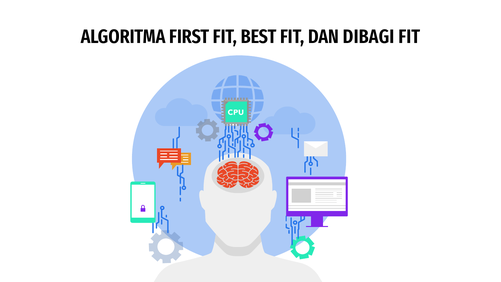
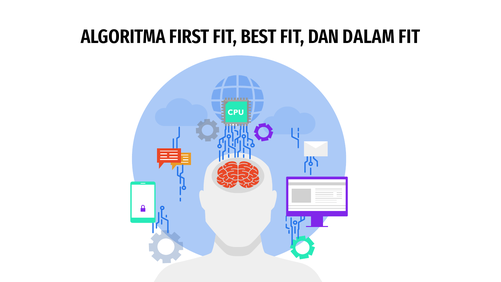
DIBAGI: DIBAGI -> DALAM (369, 37)
